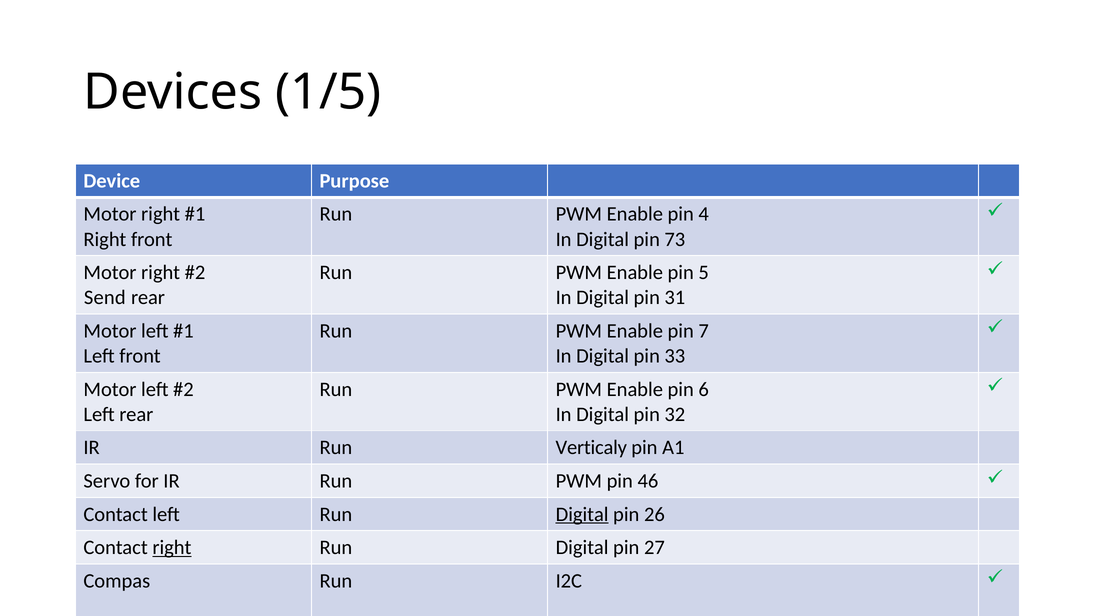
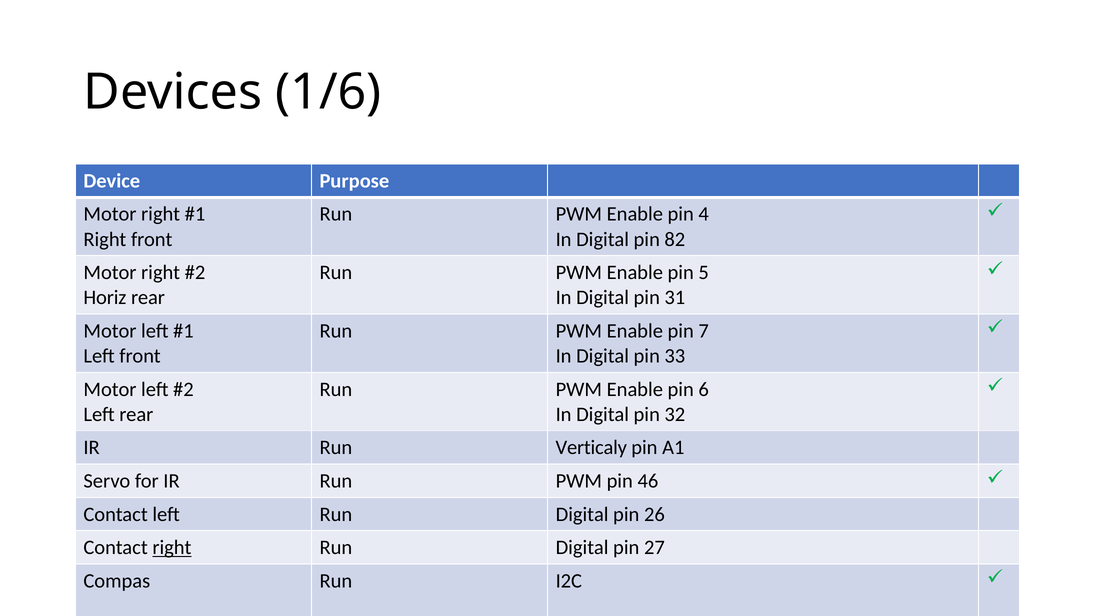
1/5: 1/5 -> 1/6 (328, 92)
73: 73 -> 82 (675, 239)
Send: Send -> Horiz (105, 298)
Digital underline: present -> none (582, 514)
